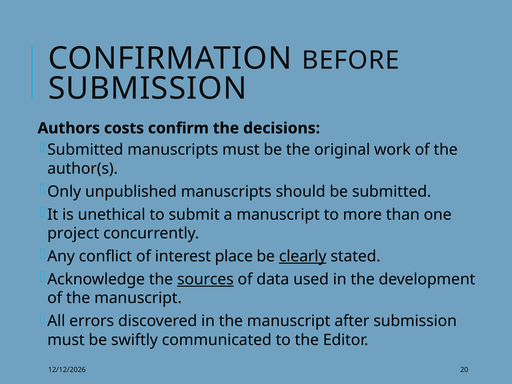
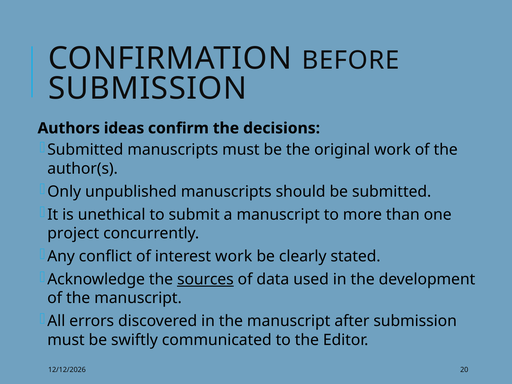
costs: costs -> ideas (124, 128)
interest place: place -> work (234, 256)
clearly underline: present -> none (303, 256)
